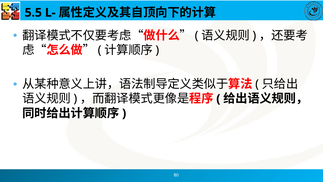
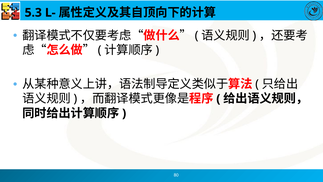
5.5: 5.5 -> 5.3 (33, 13)
